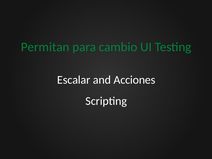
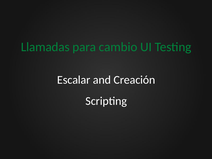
Permitan: Permitan -> Llamadas (45, 47)
Acciones: Acciones -> Creación (134, 80)
